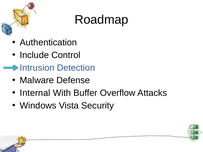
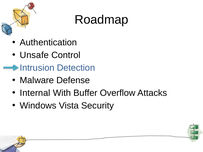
Include: Include -> Unsafe (34, 55)
